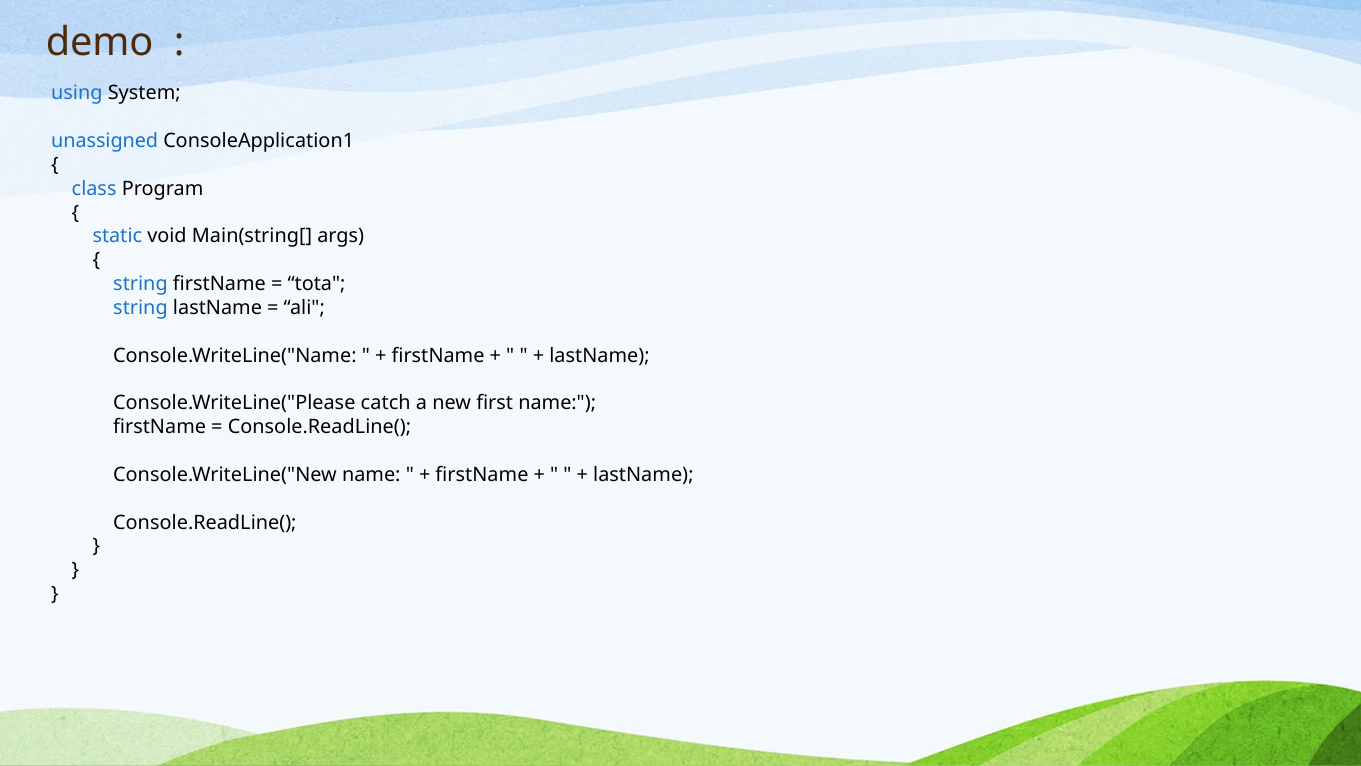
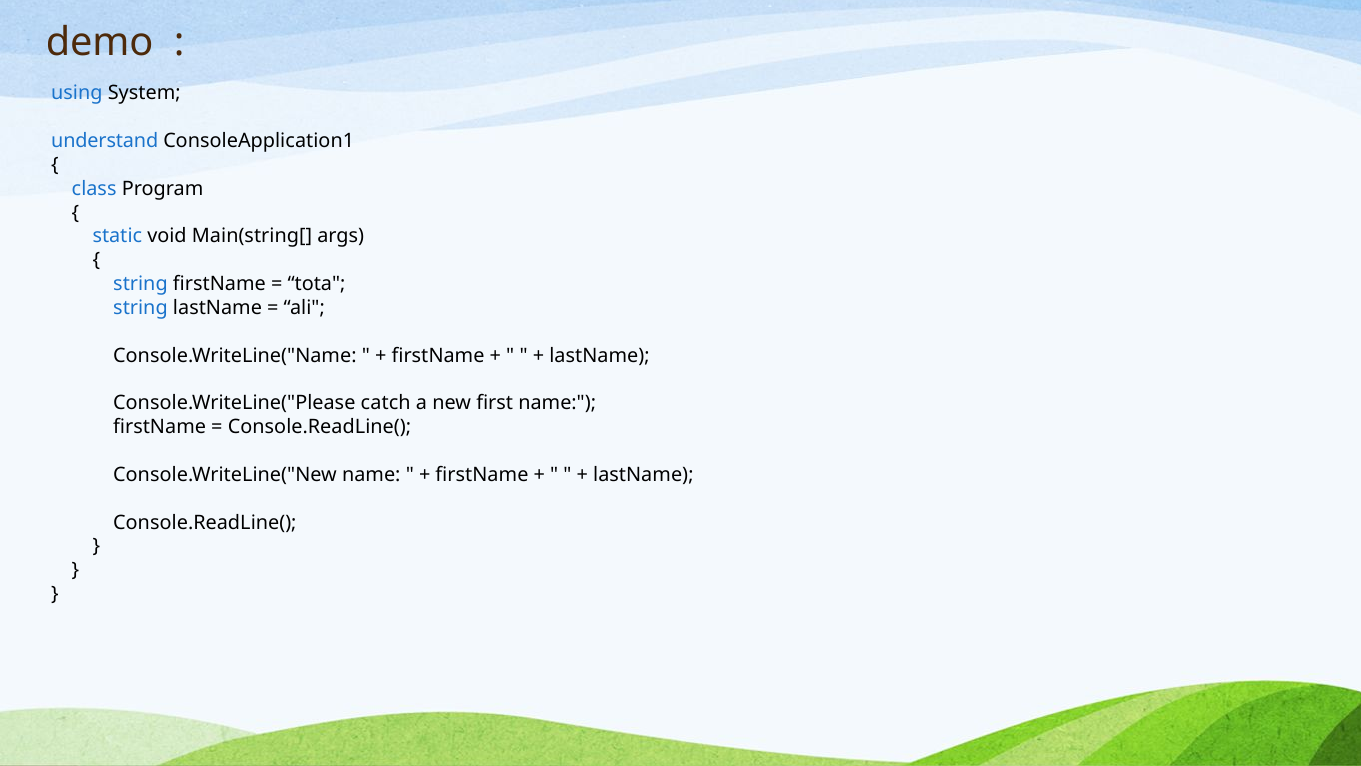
unassigned: unassigned -> understand (105, 141)
